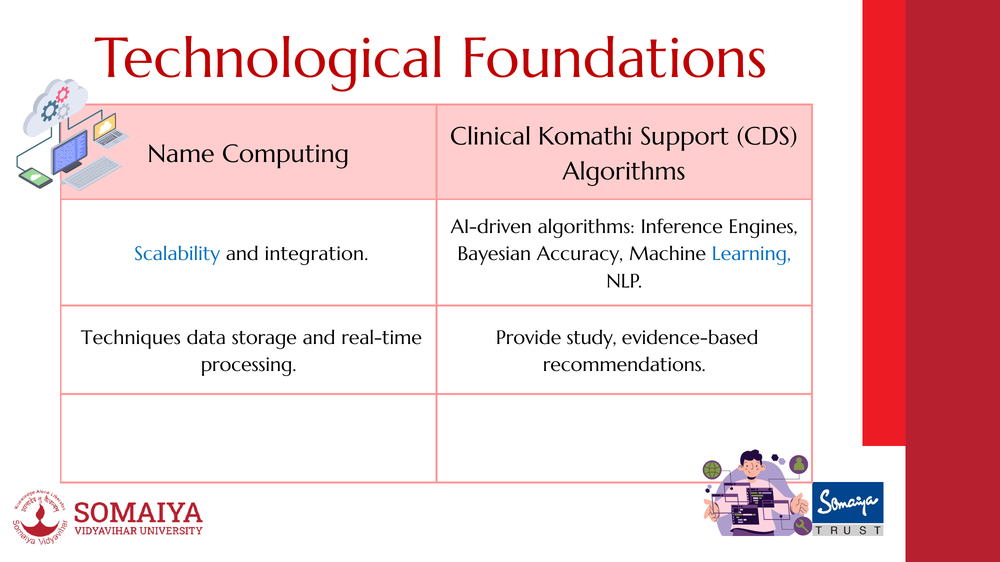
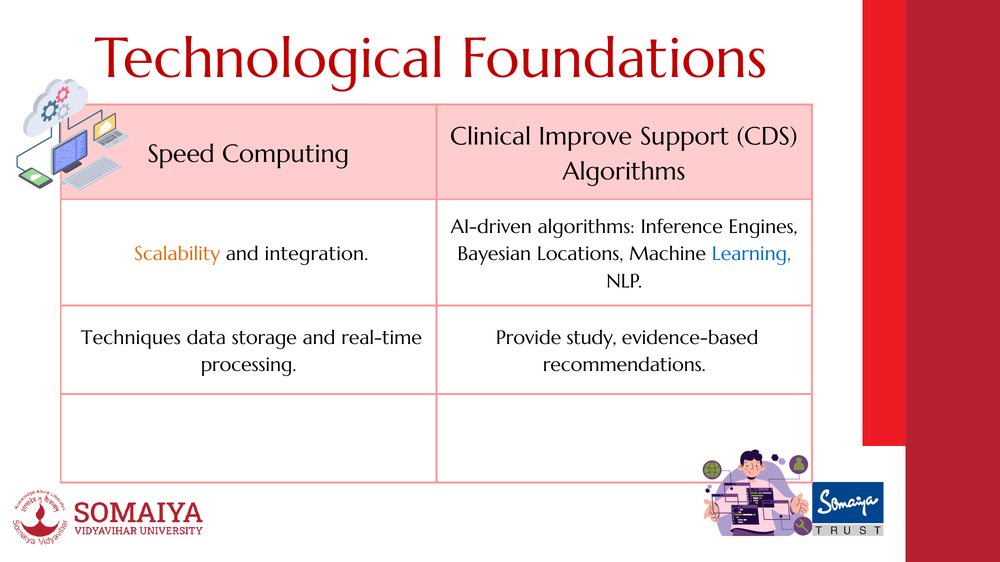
Komathi: Komathi -> Improve (586, 137)
Name: Name -> Speed (181, 154)
Scalability colour: blue -> orange (177, 254)
Accuracy: Accuracy -> Locations (580, 254)
